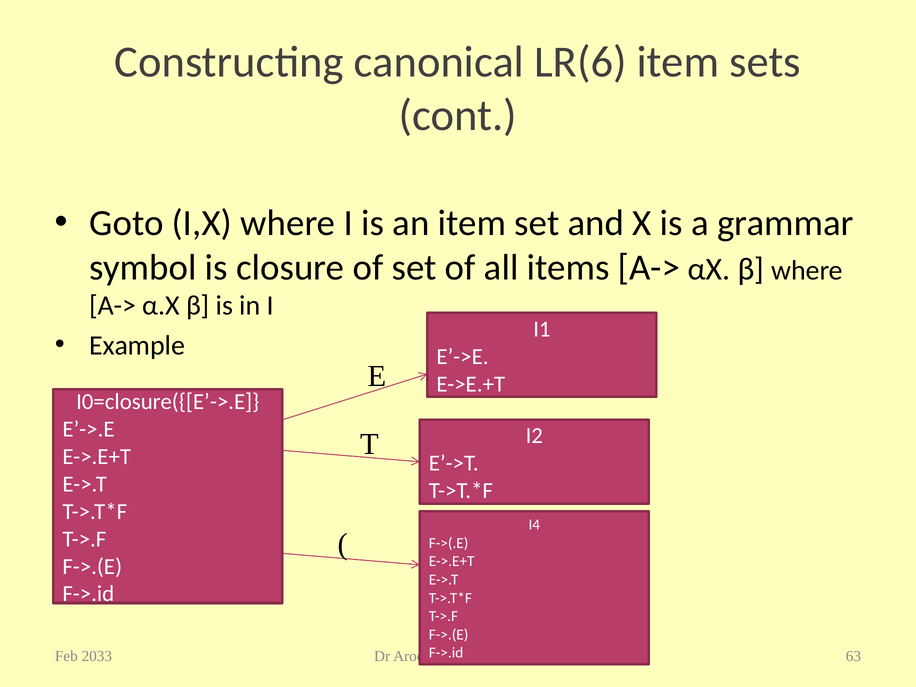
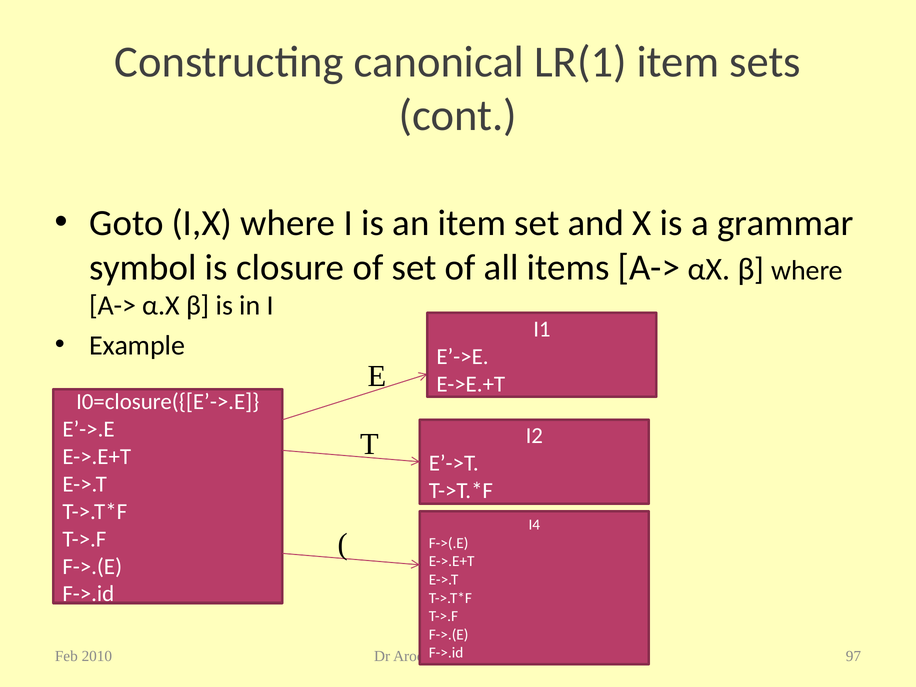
LR(6: LR(6 -> LR(1 (580, 62)
2033: 2033 -> 2010 (97, 656)
63: 63 -> 97 (853, 656)
